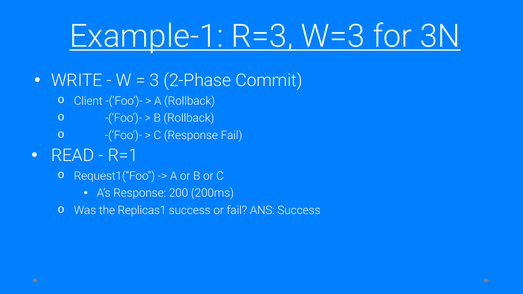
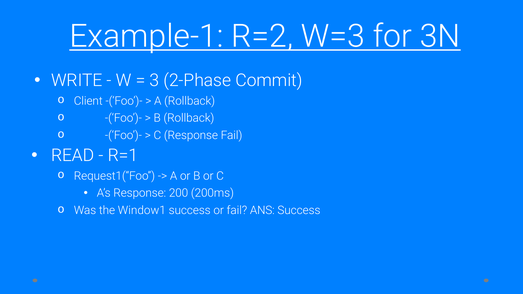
R=3: R=3 -> R=2 (262, 36)
Replicas1: Replicas1 -> Window1 (142, 210)
